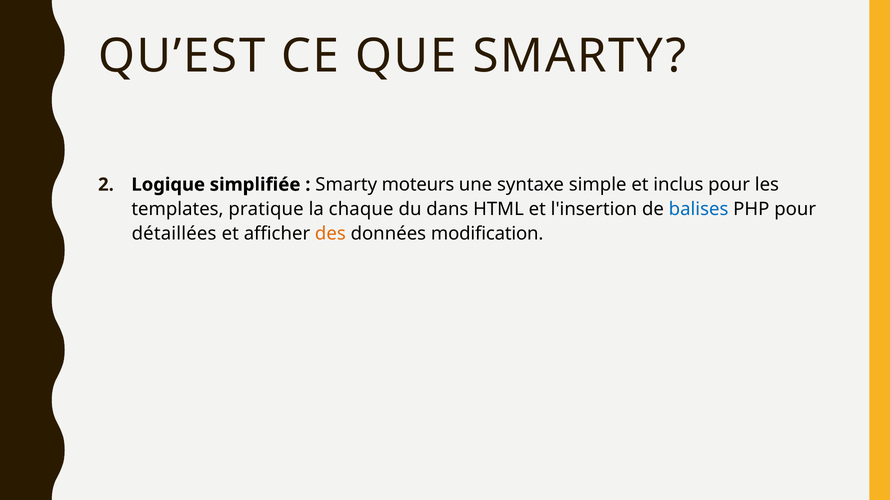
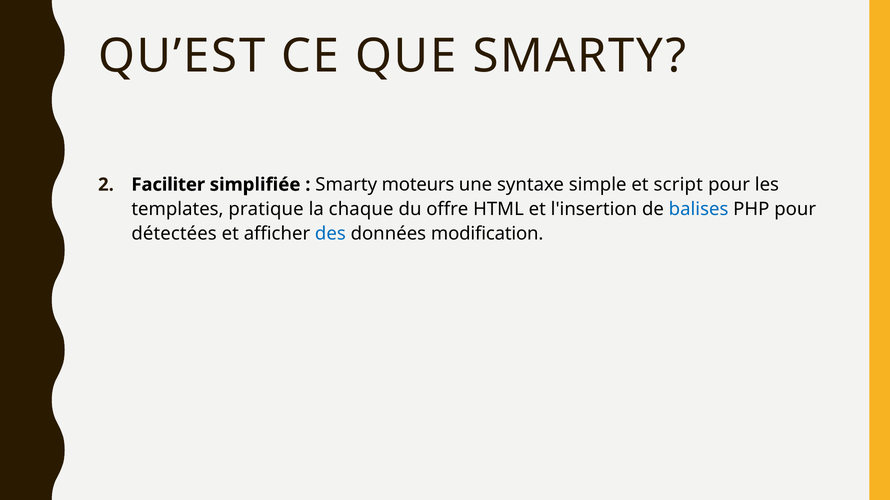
Logique: Logique -> Faciliter (168, 185)
inclus: inclus -> script (678, 185)
dans: dans -> offre (447, 209)
détaillées: détaillées -> détectées (174, 234)
des colour: orange -> blue (330, 234)
